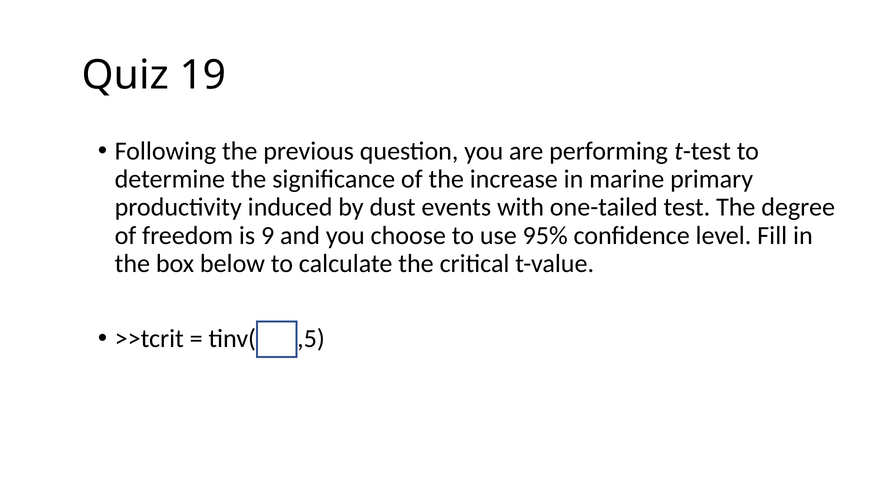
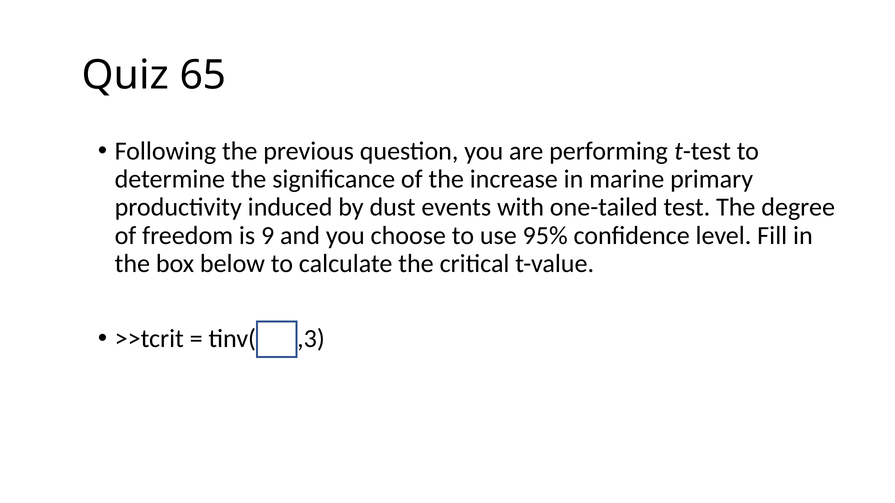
19: 19 -> 65 (203, 75)
,5: ,5 -> ,3 (311, 339)
